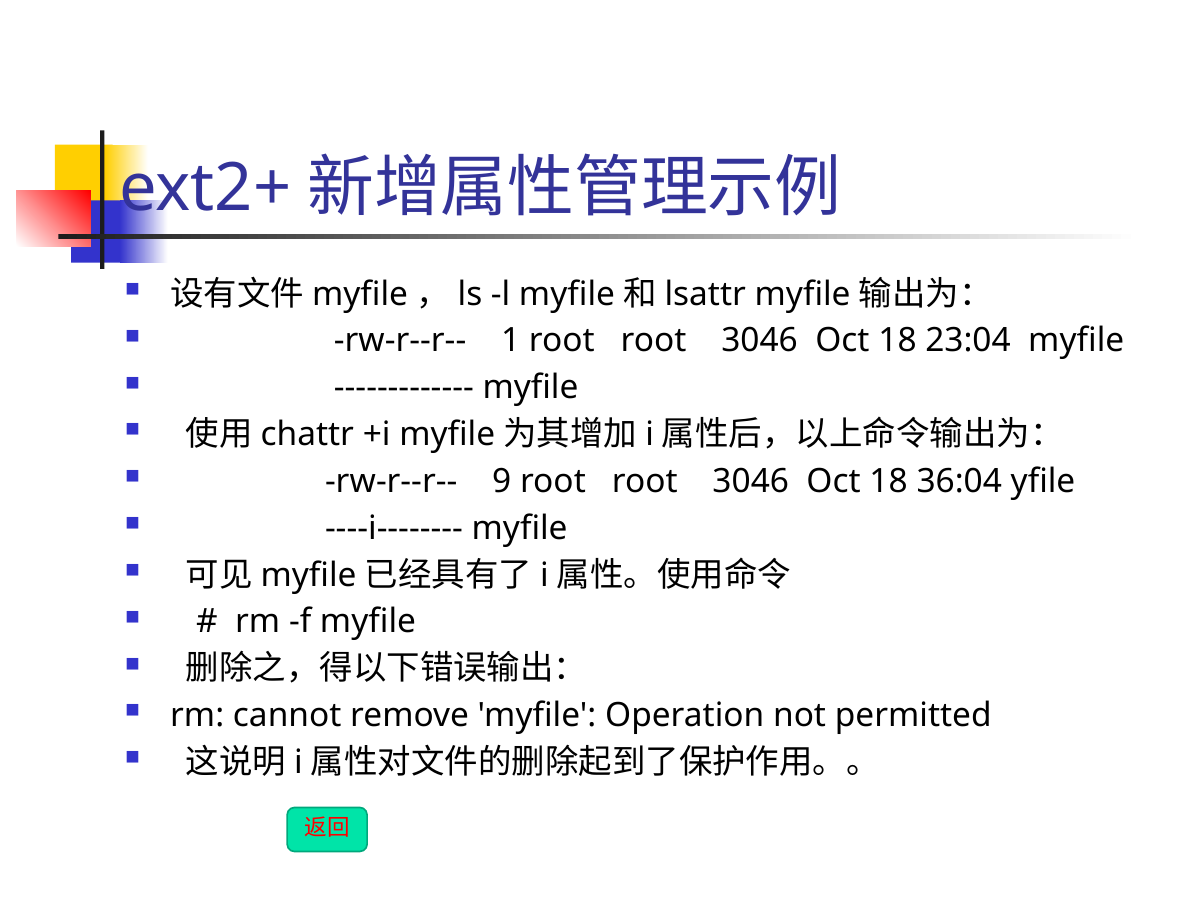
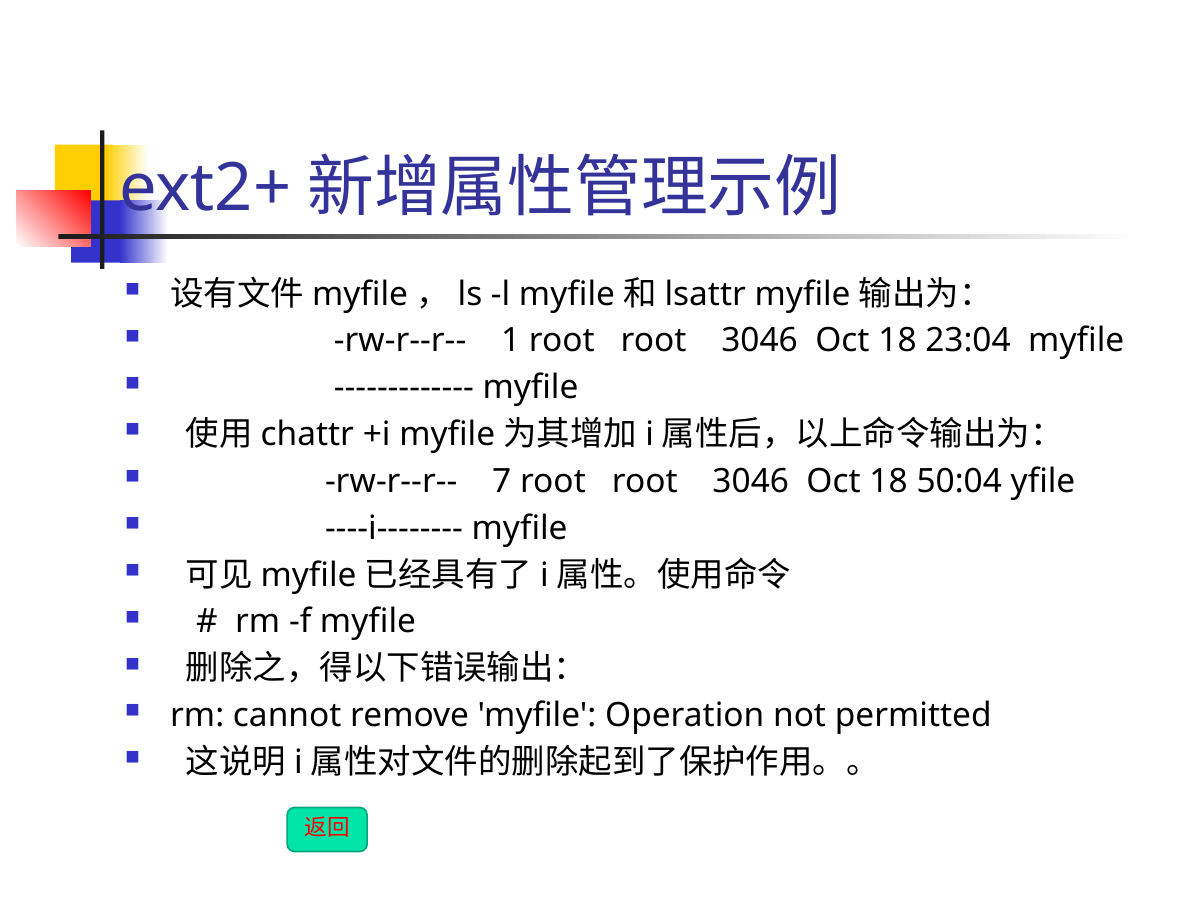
9: 9 -> 7 (502, 481)
36:04: 36:04 -> 50:04 (959, 481)
